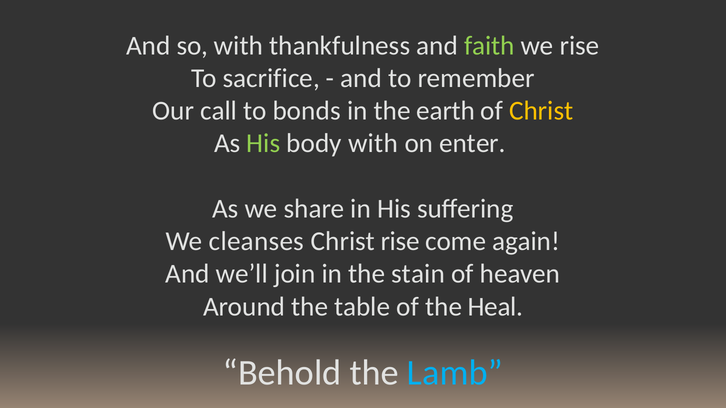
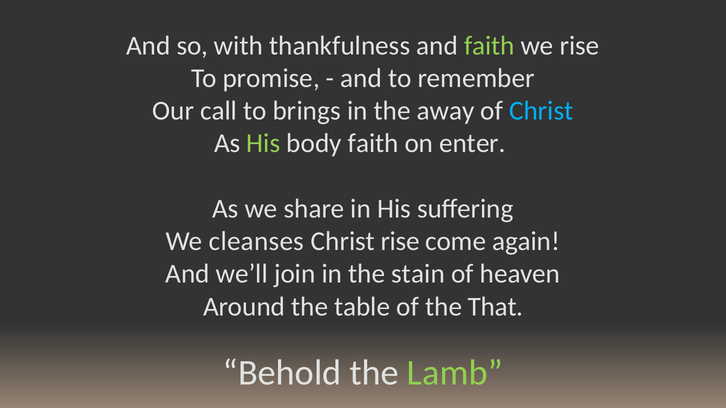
sacrifice: sacrifice -> promise (271, 78)
bonds: bonds -> brings (307, 111)
earth: earth -> away (446, 111)
Christ colour: yellow -> light blue (541, 111)
body with: with -> faith (373, 144)
Heal: Heal -> That (496, 307)
Lamb colour: light blue -> light green (455, 373)
